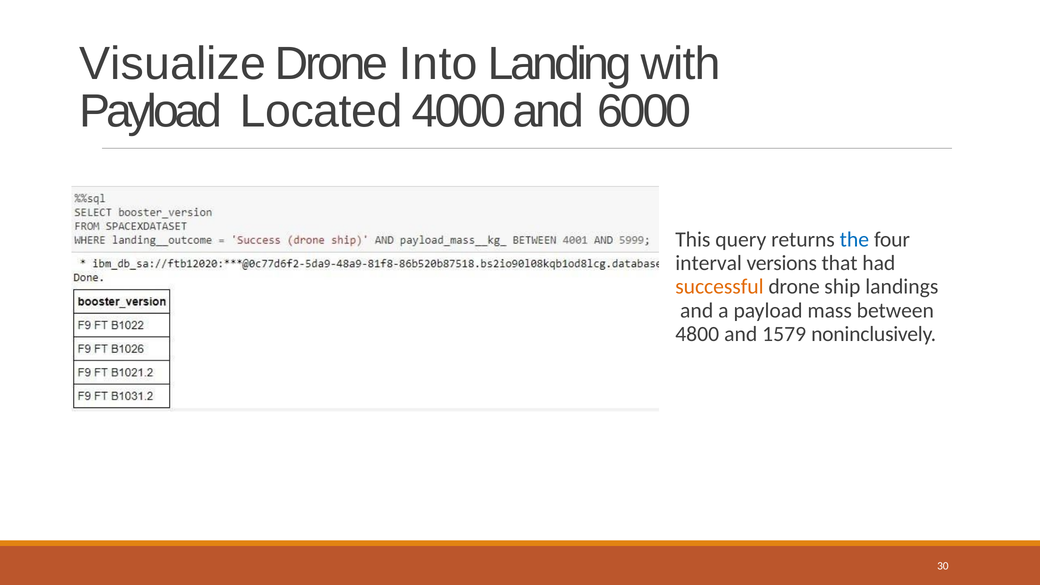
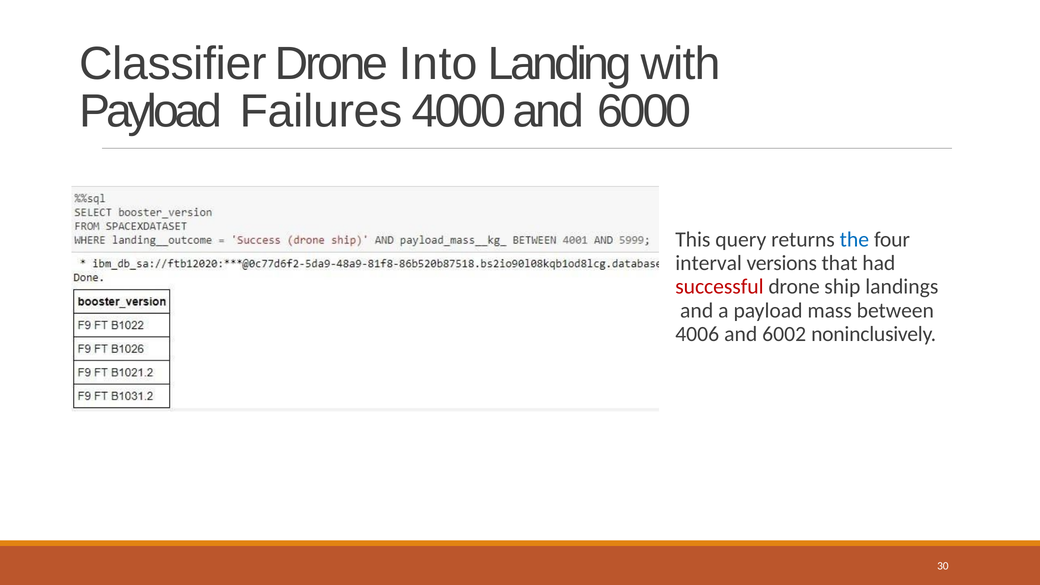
Visualize: Visualize -> Classifier (173, 64)
Located: Located -> Failures (321, 112)
successful colour: orange -> red (719, 287)
4800: 4800 -> 4006 (697, 334)
1579: 1579 -> 6002 (784, 334)
